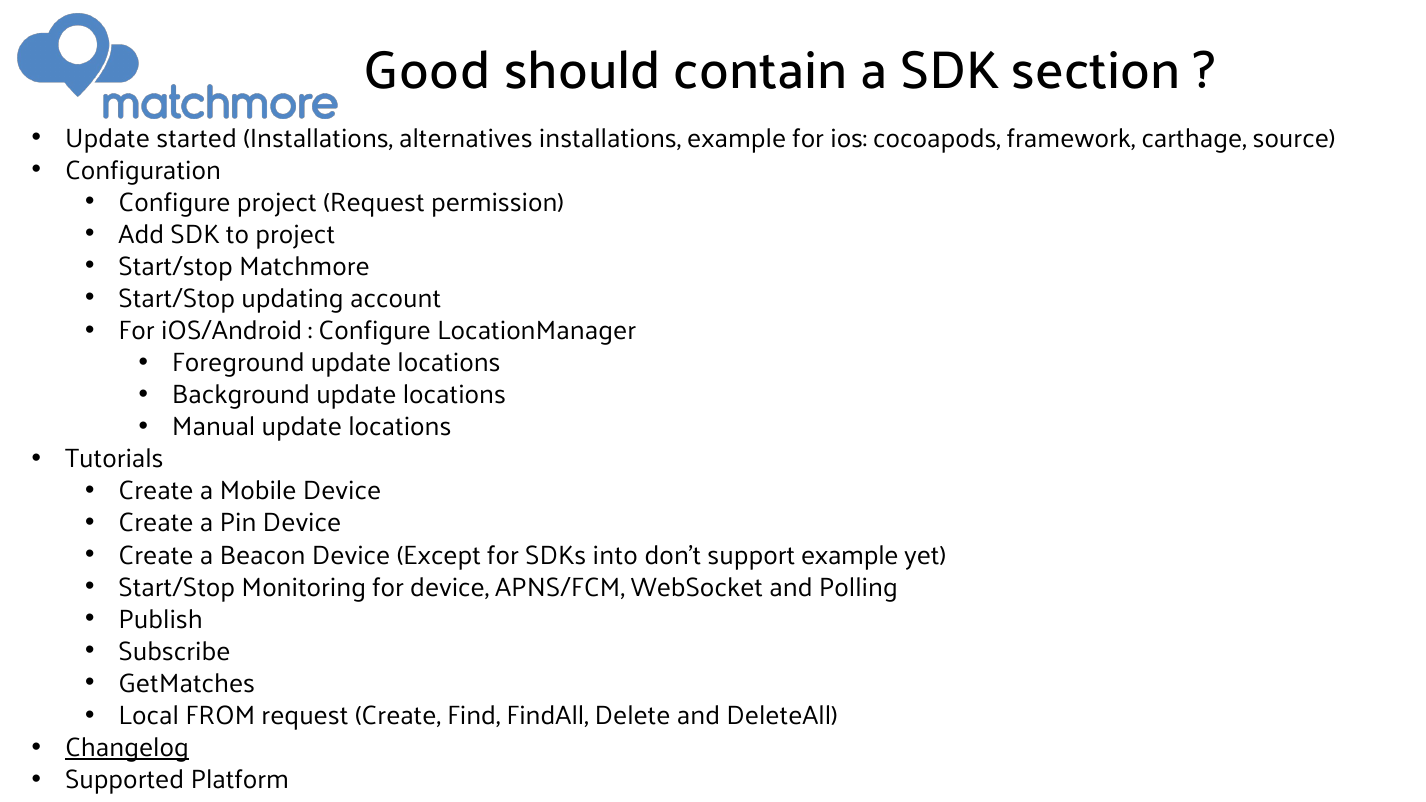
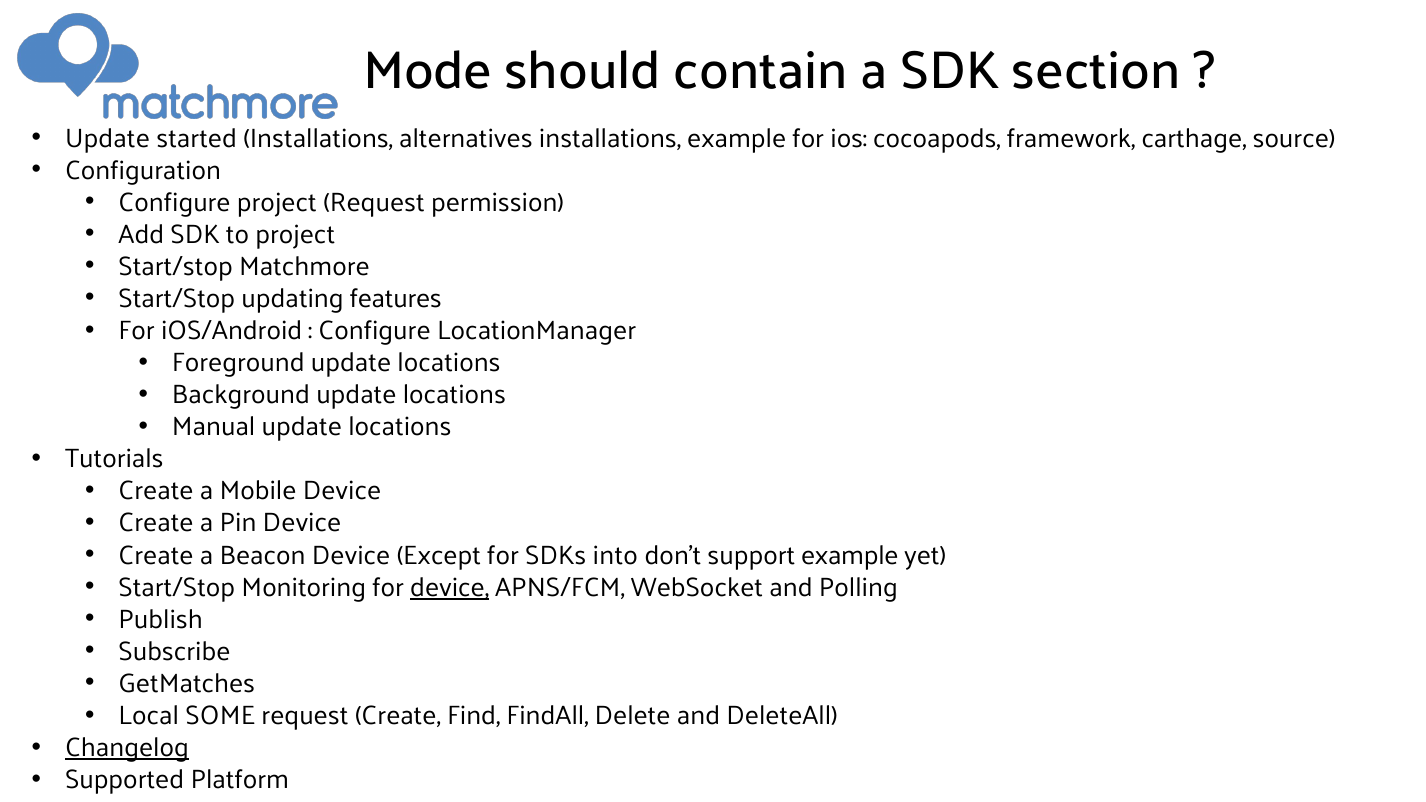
Good: Good -> Mode (428, 70)
account: account -> features (396, 299)
device underline: none -> present (450, 587)
FROM: FROM -> SOME (220, 716)
